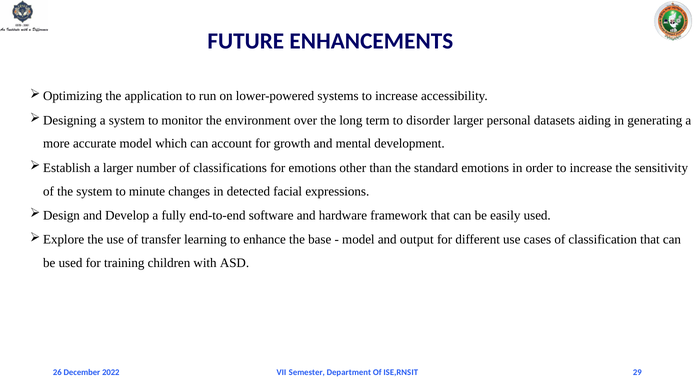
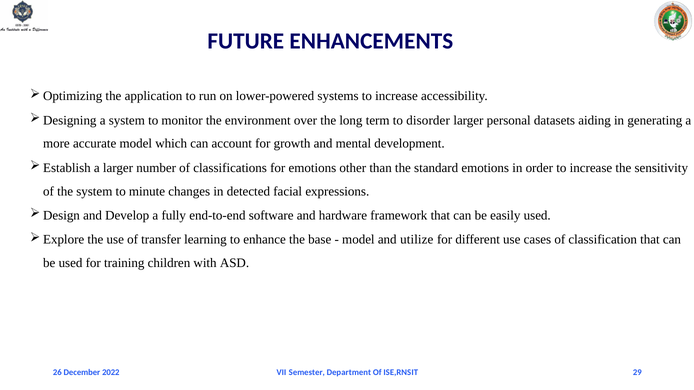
output: output -> utilize (417, 240)
